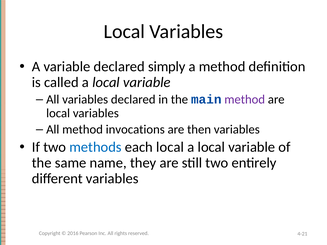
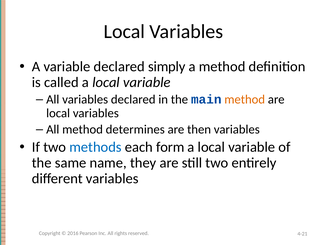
method colour: purple -> orange (245, 100)
invocations: invocations -> determines (135, 130)
each local: local -> form (170, 147)
